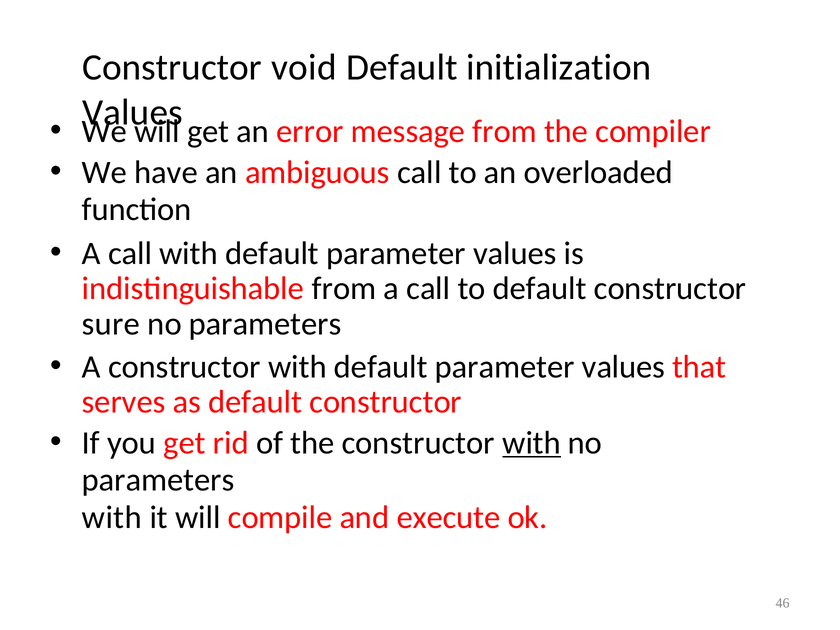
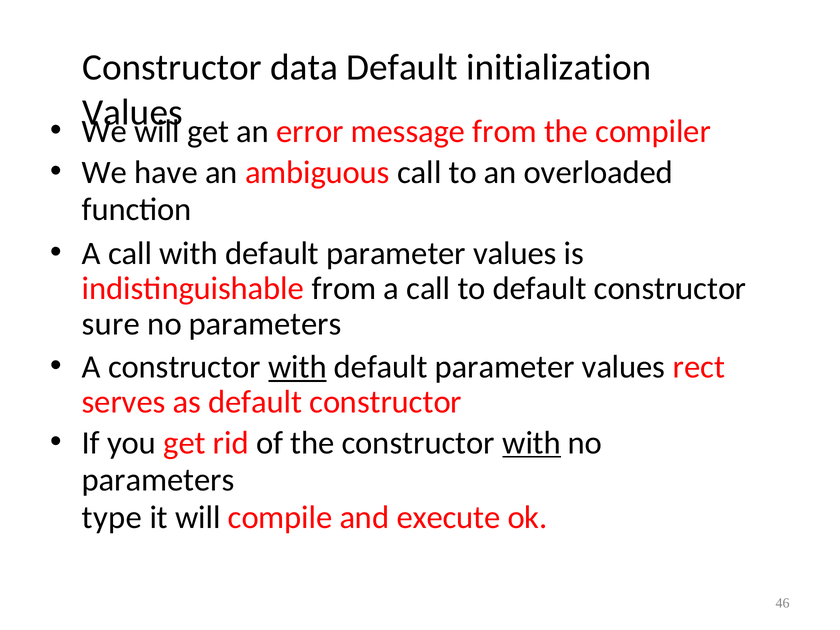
void: void -> data (304, 68)
with underline: none -> present (298, 367)
that: that -> rect (699, 367)
with: with -> type (112, 517)
